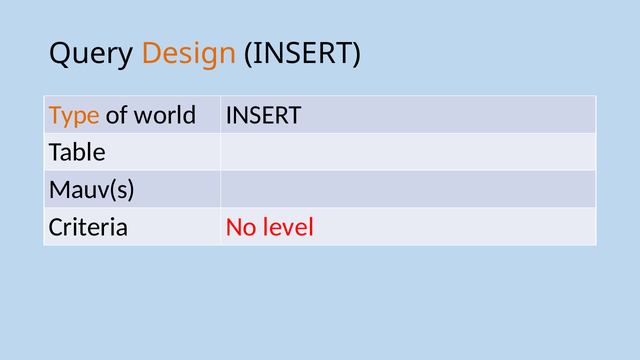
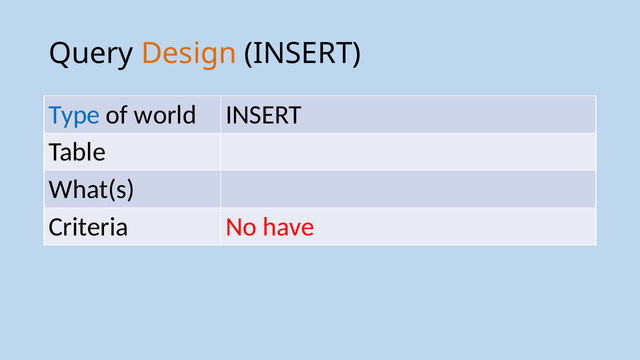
Type colour: orange -> blue (74, 115)
Mauv(s: Mauv(s -> What(s (92, 189)
level: level -> have (289, 227)
